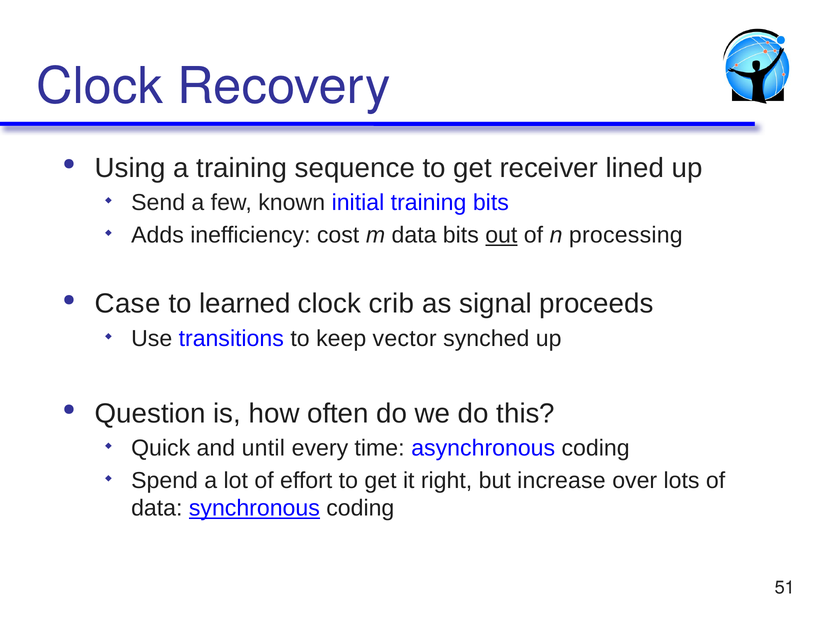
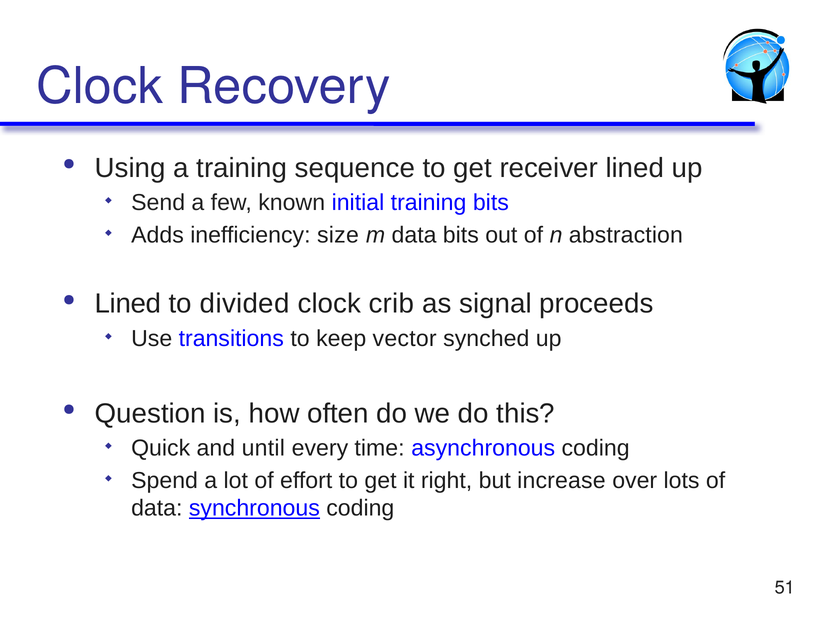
cost: cost -> size (338, 235)
out underline: present -> none (501, 235)
processing: processing -> abstraction (626, 235)
Case: Case -> Lined (128, 304)
learned: learned -> divided (245, 304)
